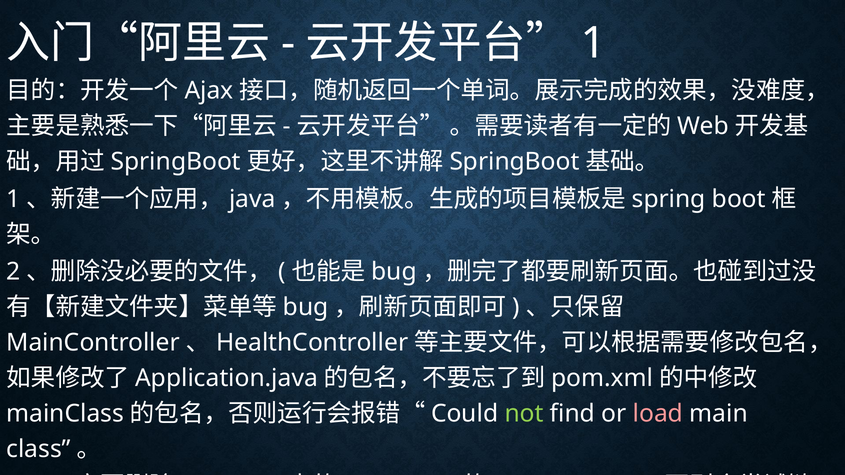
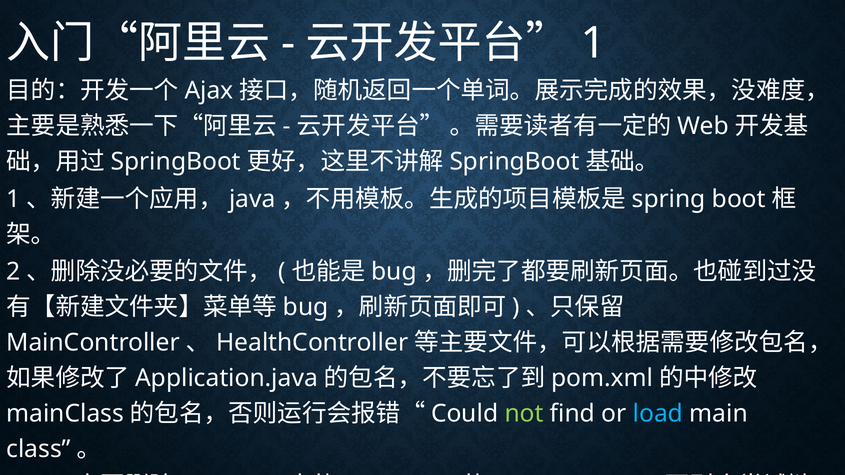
load colour: pink -> light blue (658, 414)
